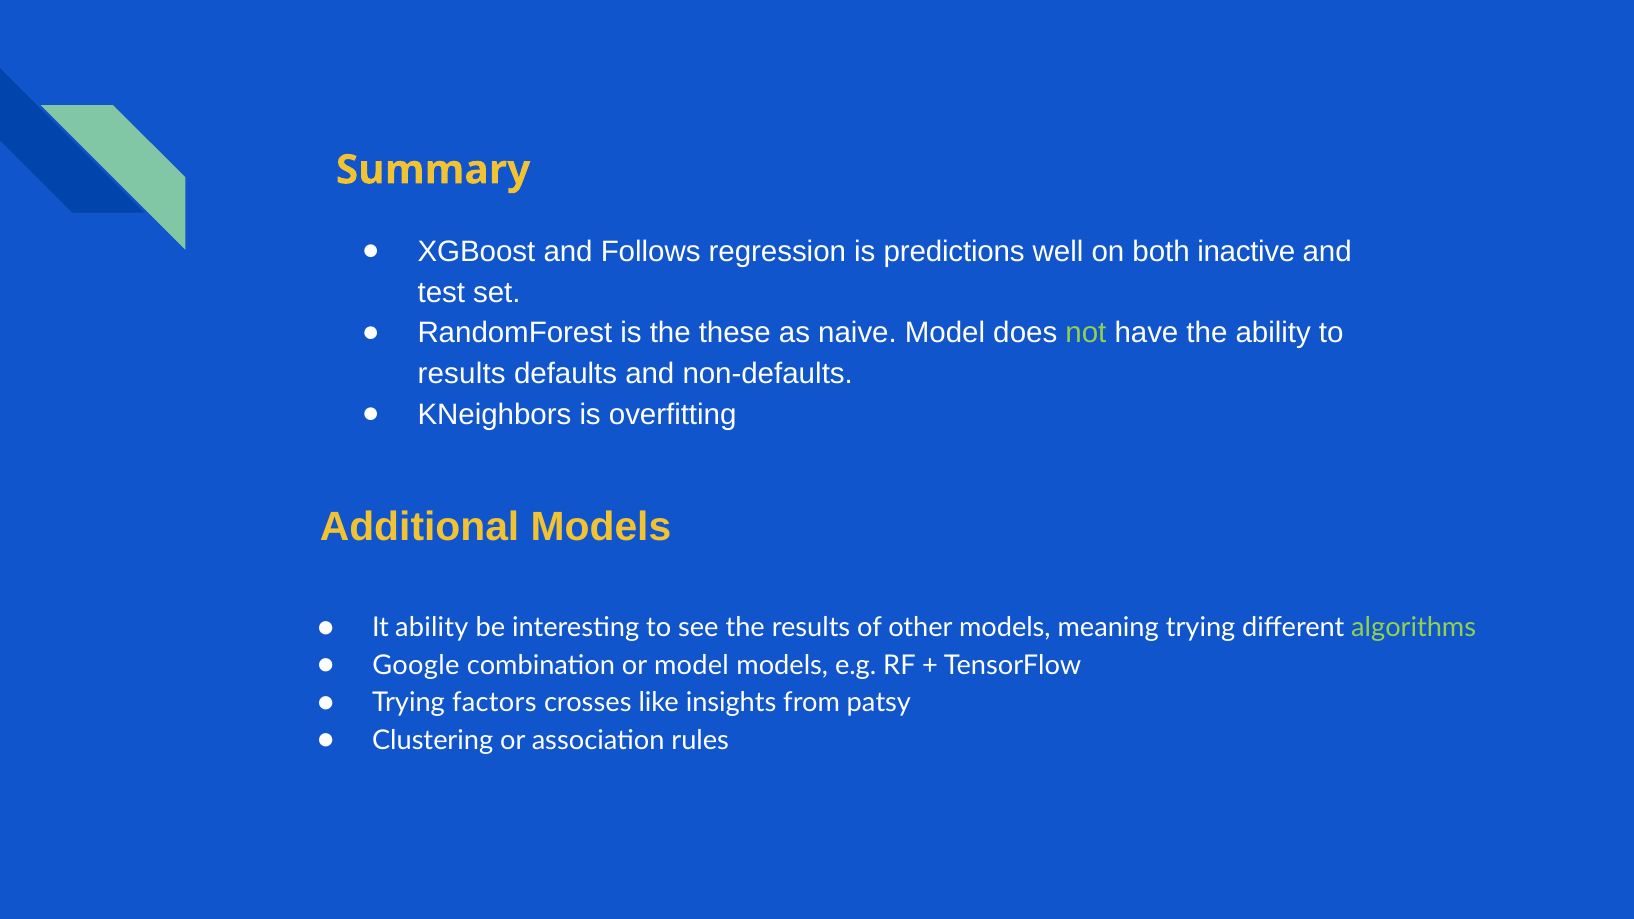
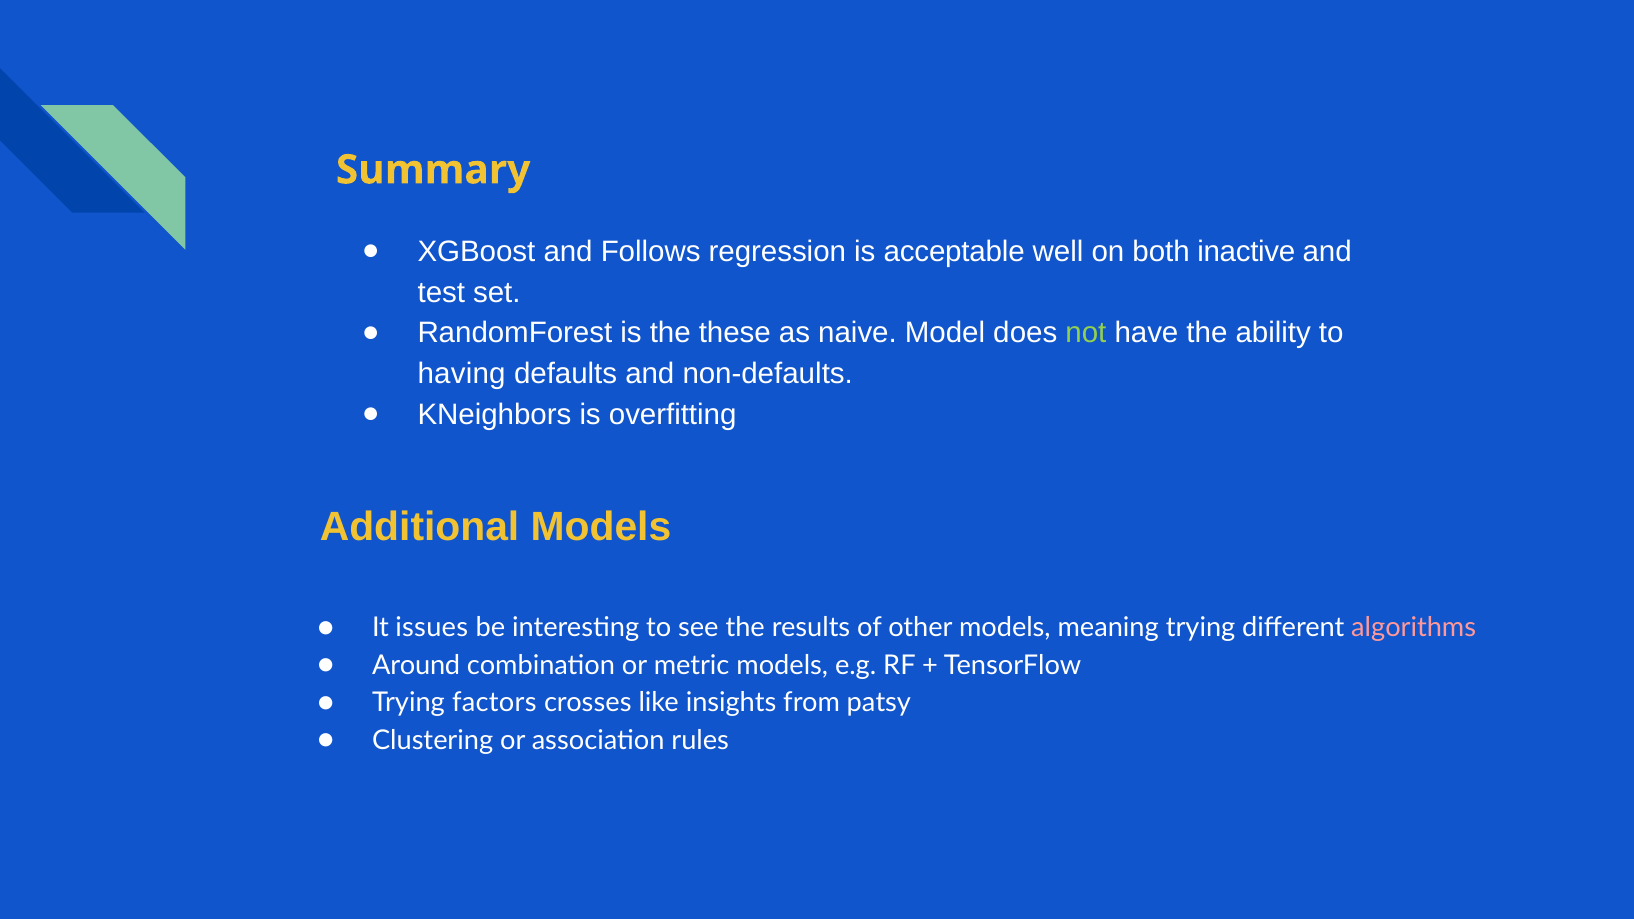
predictions: predictions -> acceptable (954, 252)
results: results -> having (462, 374)
It ability: ability -> issues (432, 628)
algorithms colour: light green -> pink (1414, 628)
Google: Google -> Around (416, 665)
or model: model -> metric (692, 665)
